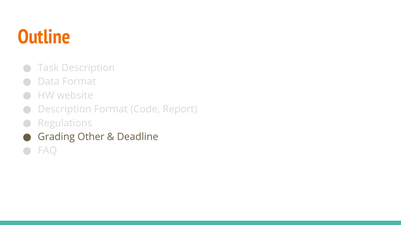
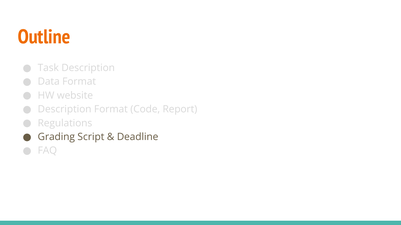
Other: Other -> Script (91, 137)
